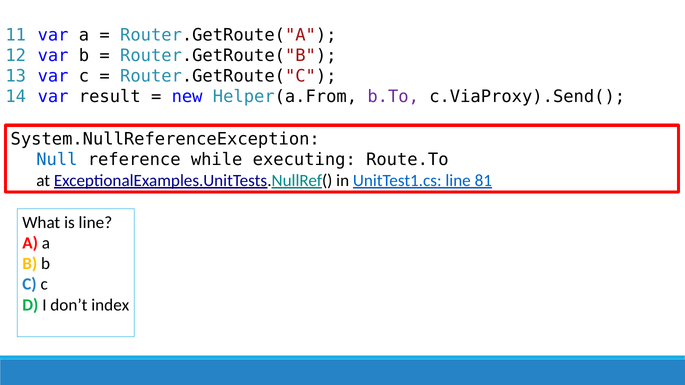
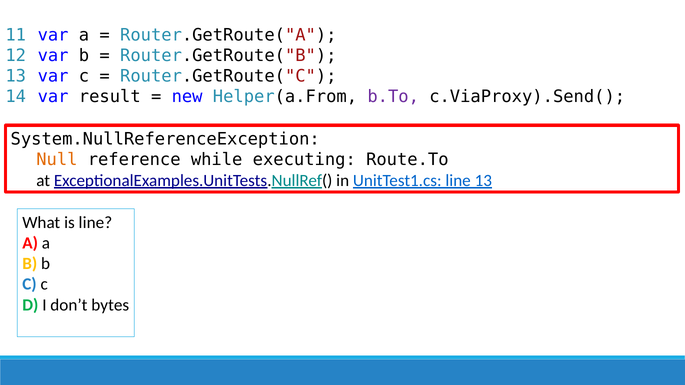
Null colour: blue -> orange (57, 160)
line 81: 81 -> 13 (483, 181)
index: index -> bytes (110, 305)
